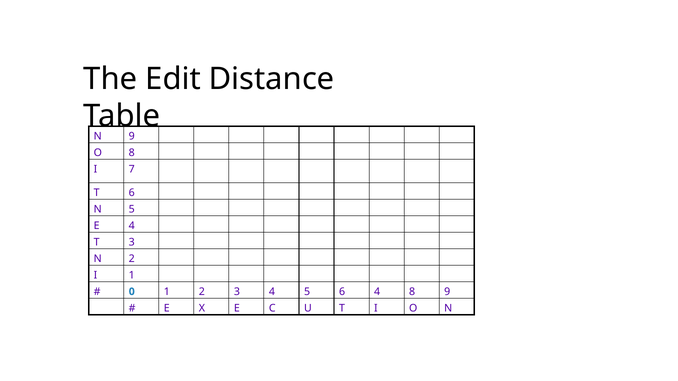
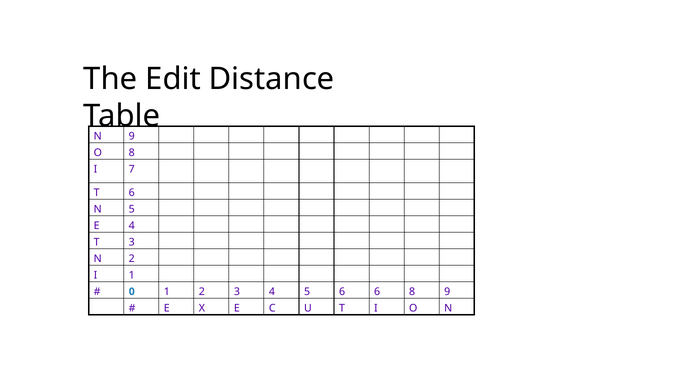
6 4: 4 -> 6 (377, 292)
